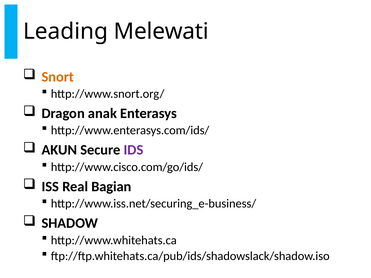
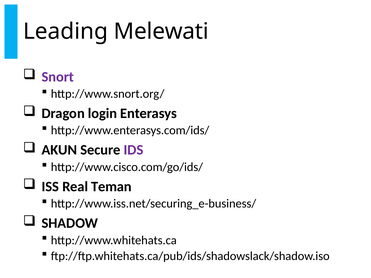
Snort colour: orange -> purple (58, 77)
anak: anak -> login (103, 113)
Bagian: Bagian -> Teman (111, 187)
